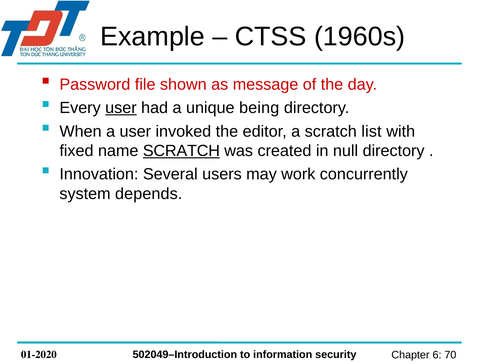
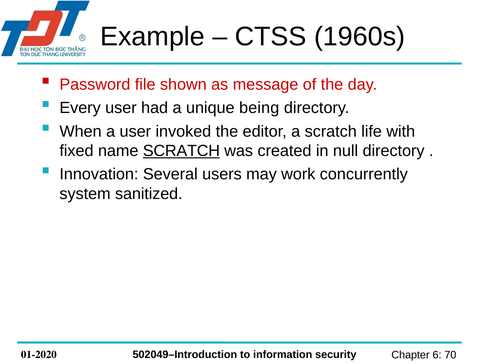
user underline: present -> none (121, 108)
list: list -> life (372, 131)
depends: depends -> sanitized (149, 194)
